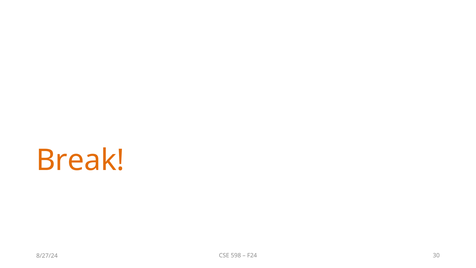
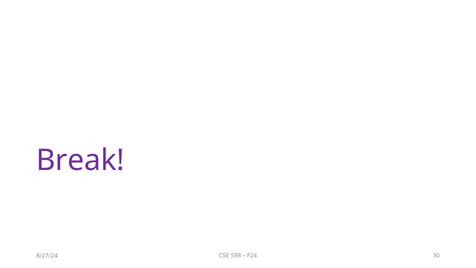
Break colour: orange -> purple (80, 160)
